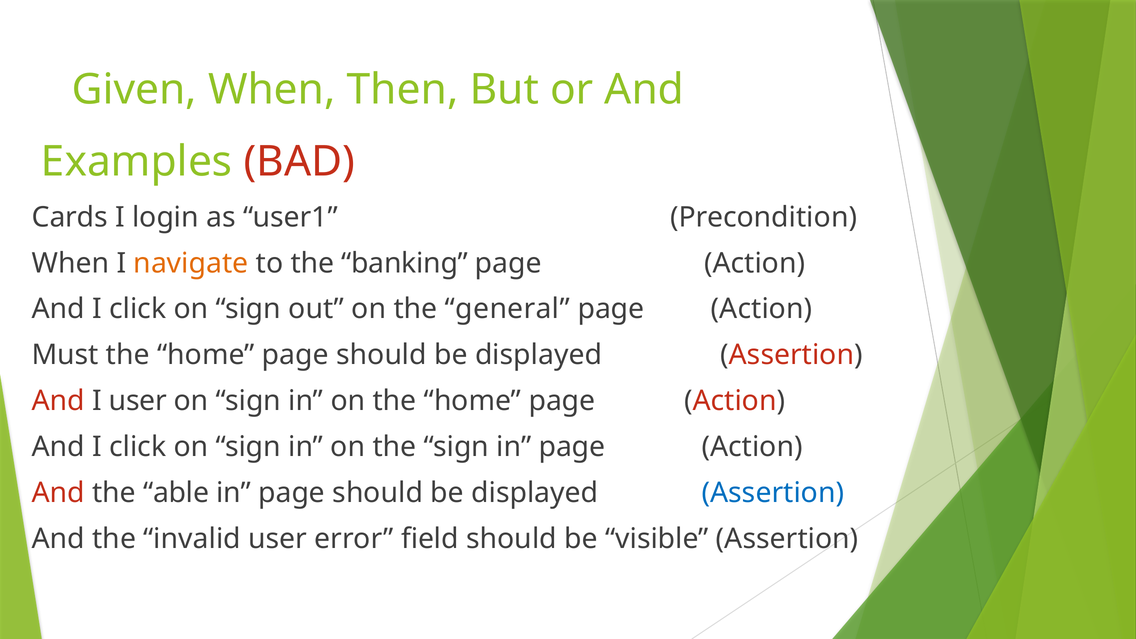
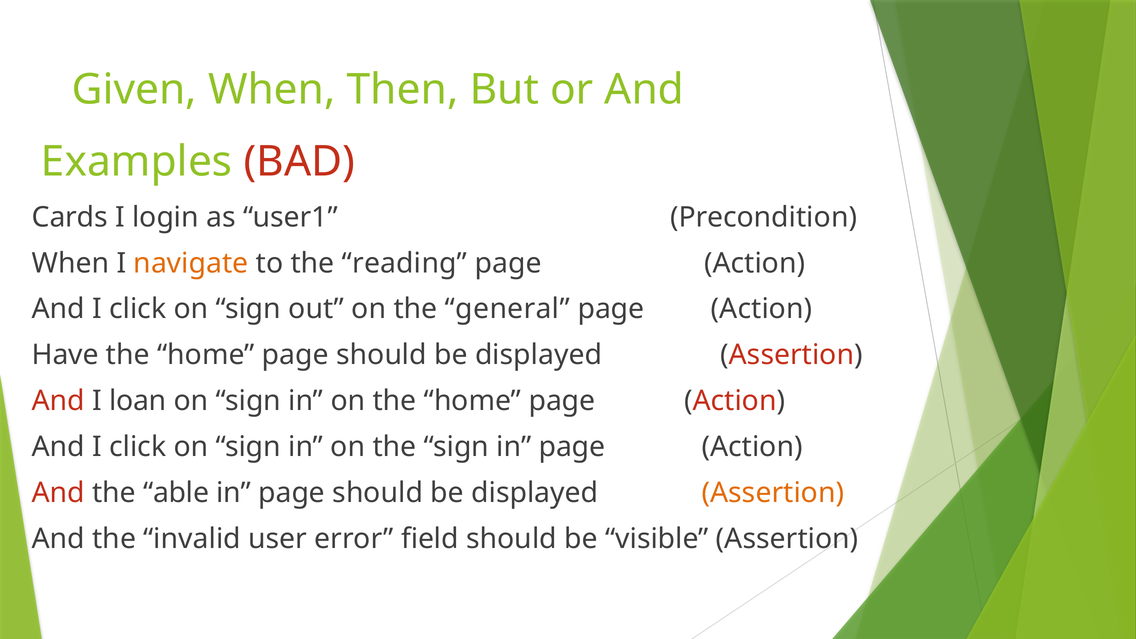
banking: banking -> reading (404, 263)
Must: Must -> Have (65, 355)
I user: user -> loan (138, 401)
Assertion colour: blue -> orange (773, 493)
